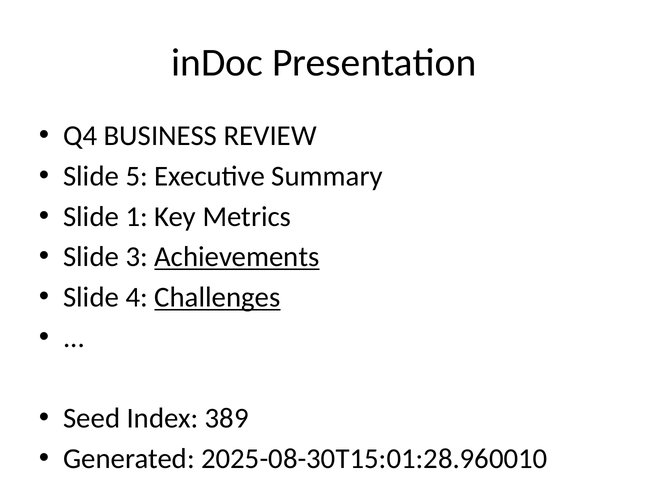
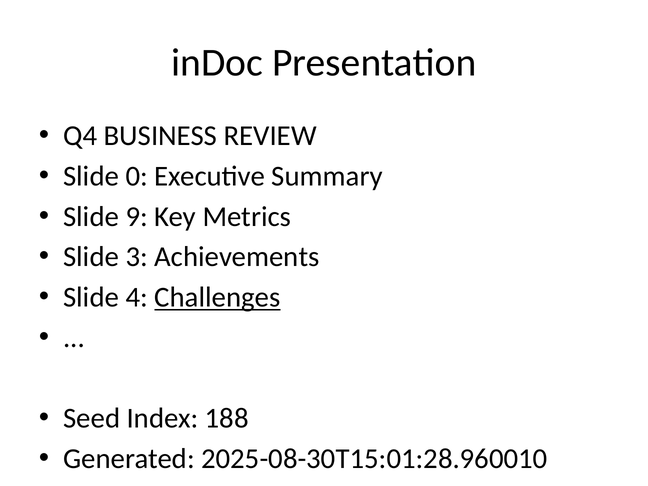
5: 5 -> 0 (137, 176)
1: 1 -> 9 (137, 217)
Achievements underline: present -> none (237, 257)
389: 389 -> 188 (227, 418)
